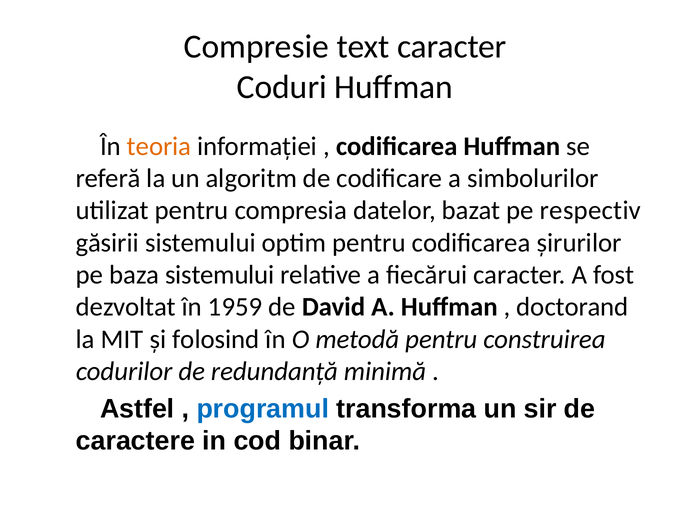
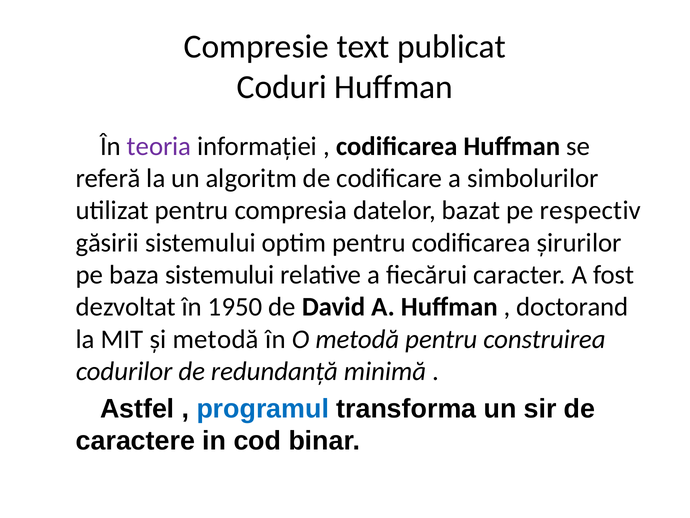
text caracter: caracter -> publicat (452, 47)
teoria colour: orange -> purple (159, 146)
1959: 1959 -> 1950 (235, 307)
și folosind: folosind -> metodă (216, 339)
